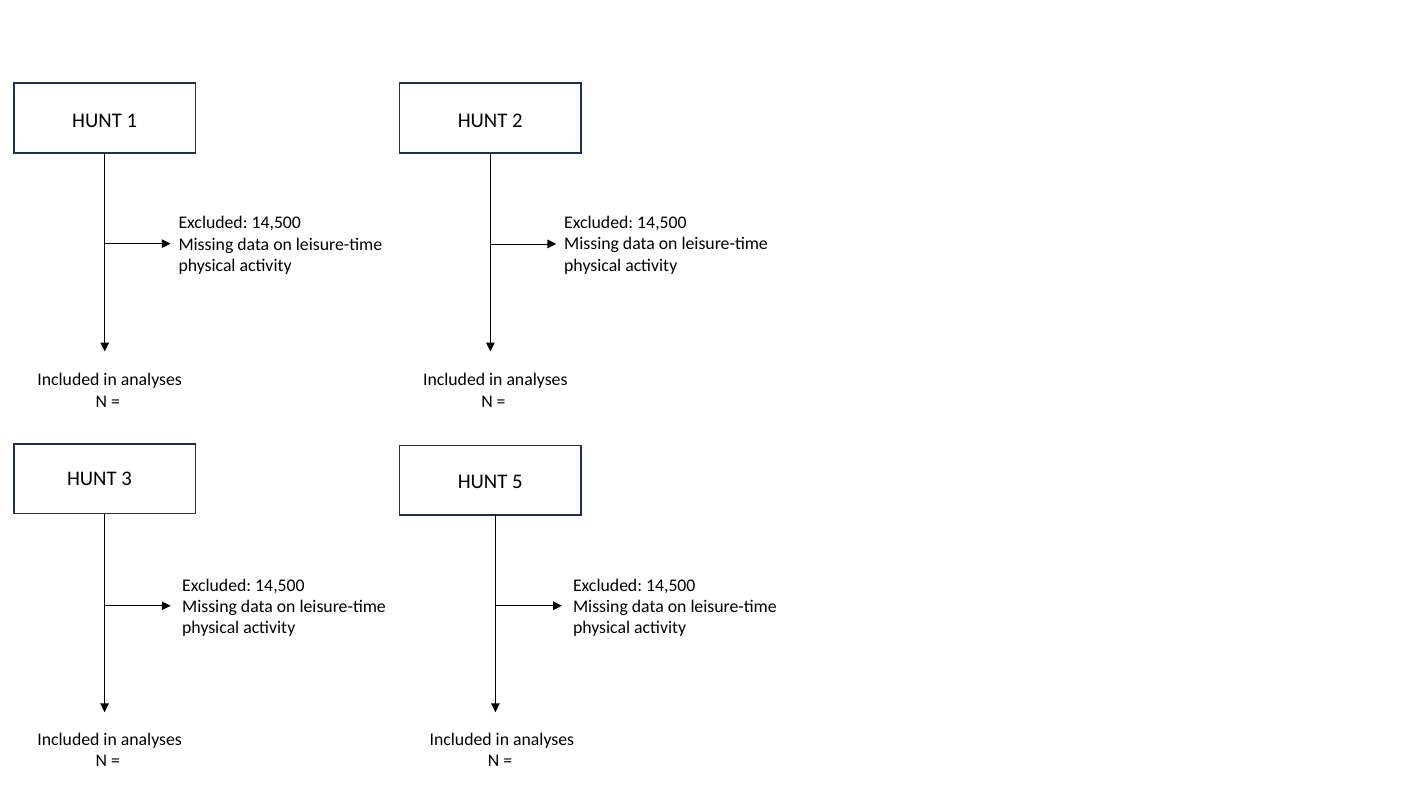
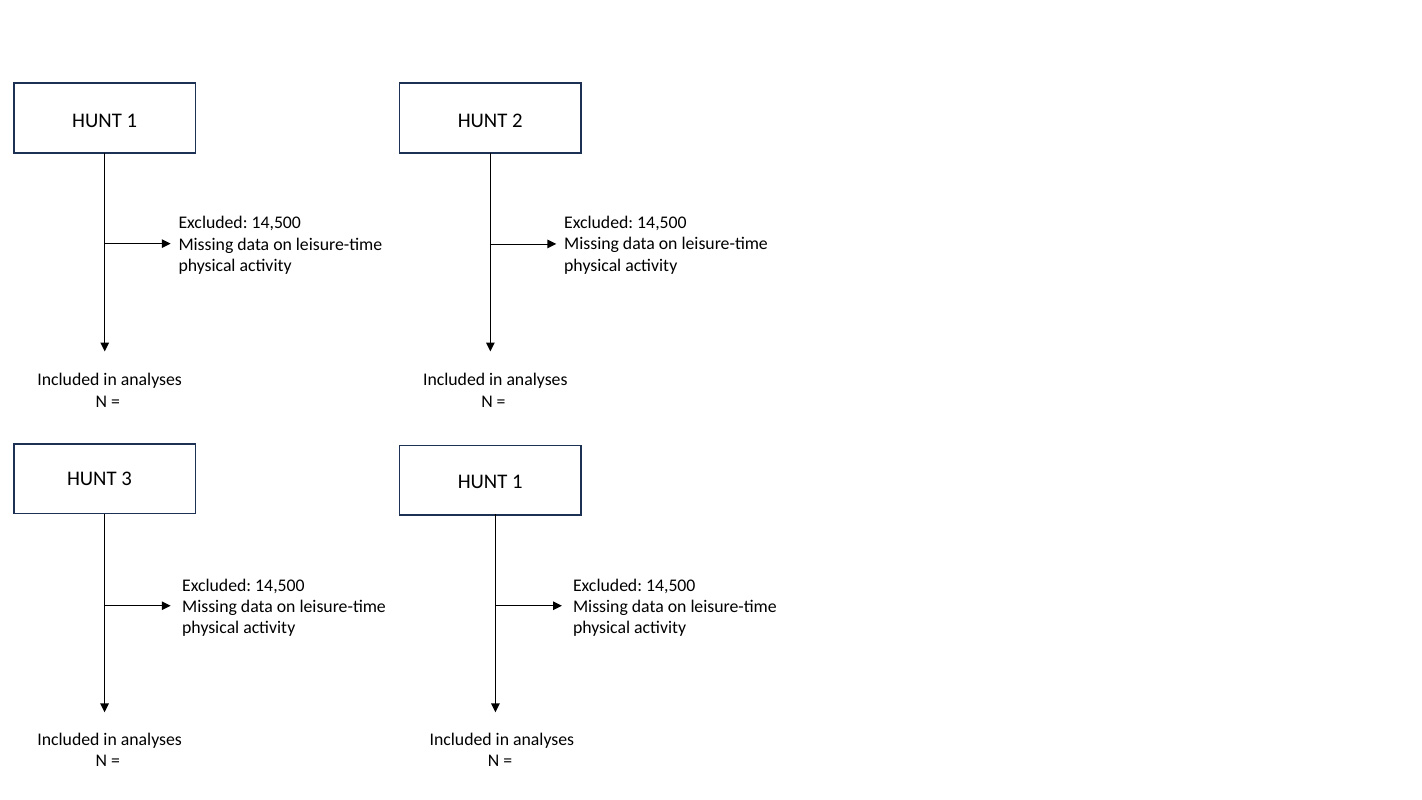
5: 5 -> 1 (517, 481)
